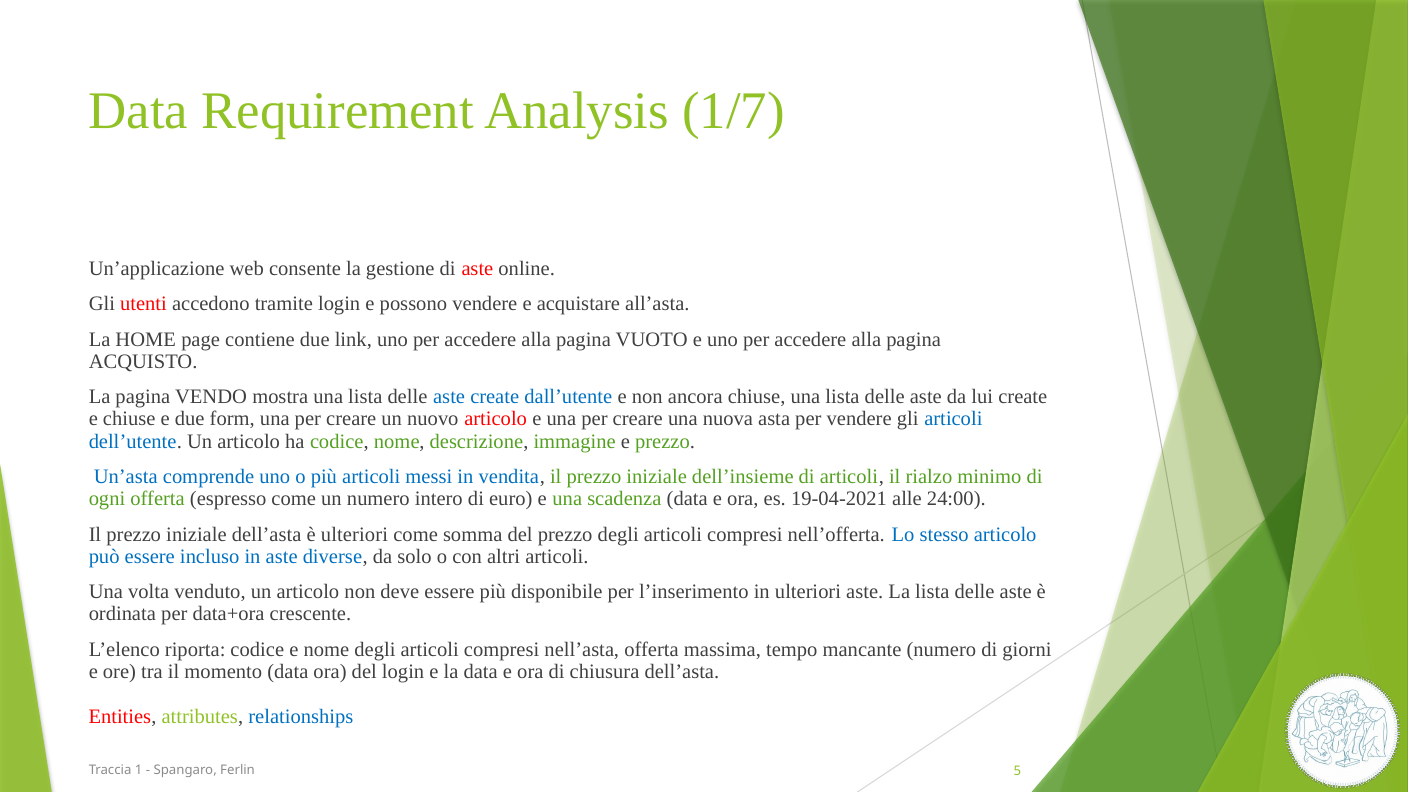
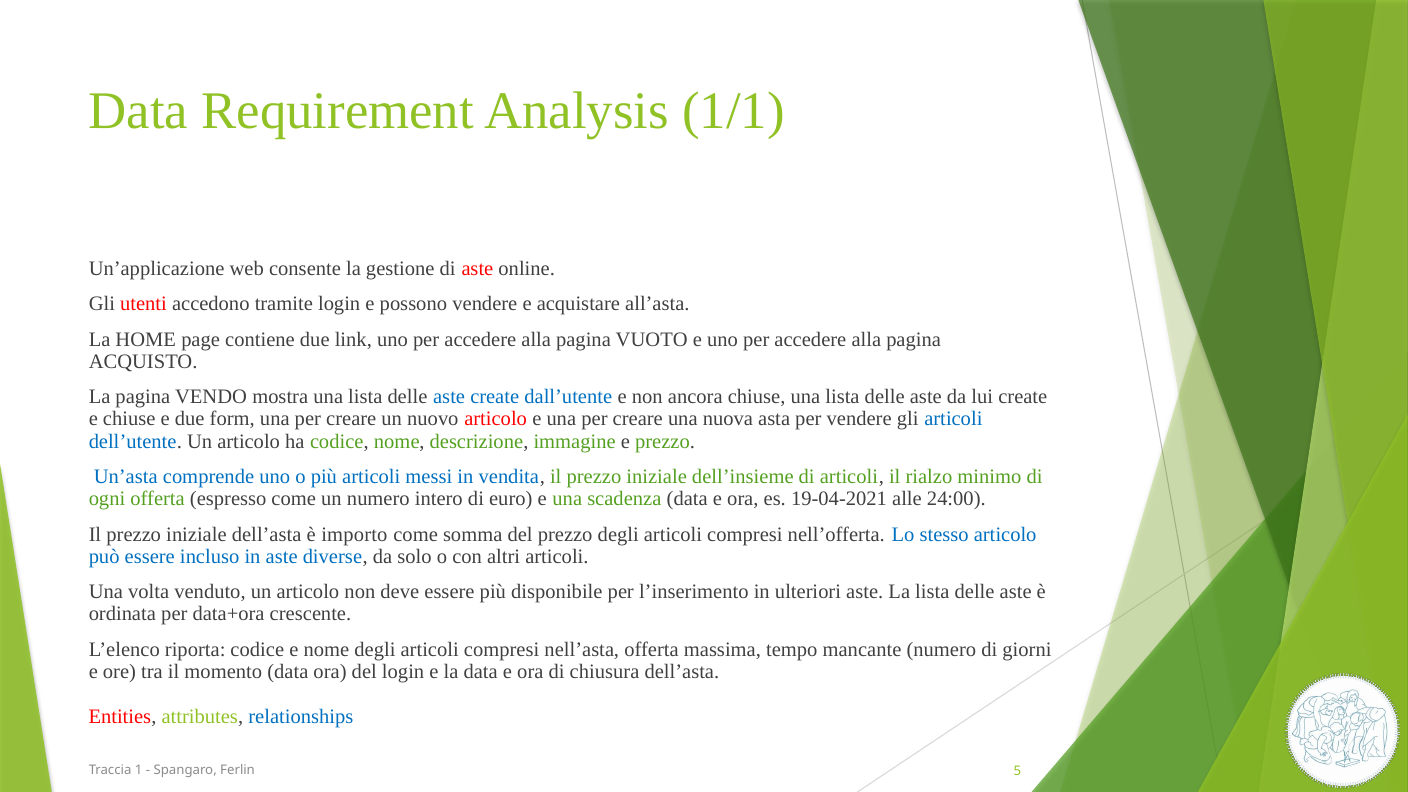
1/7: 1/7 -> 1/1 (733, 111)
è ulteriori: ulteriori -> importo (354, 534)
